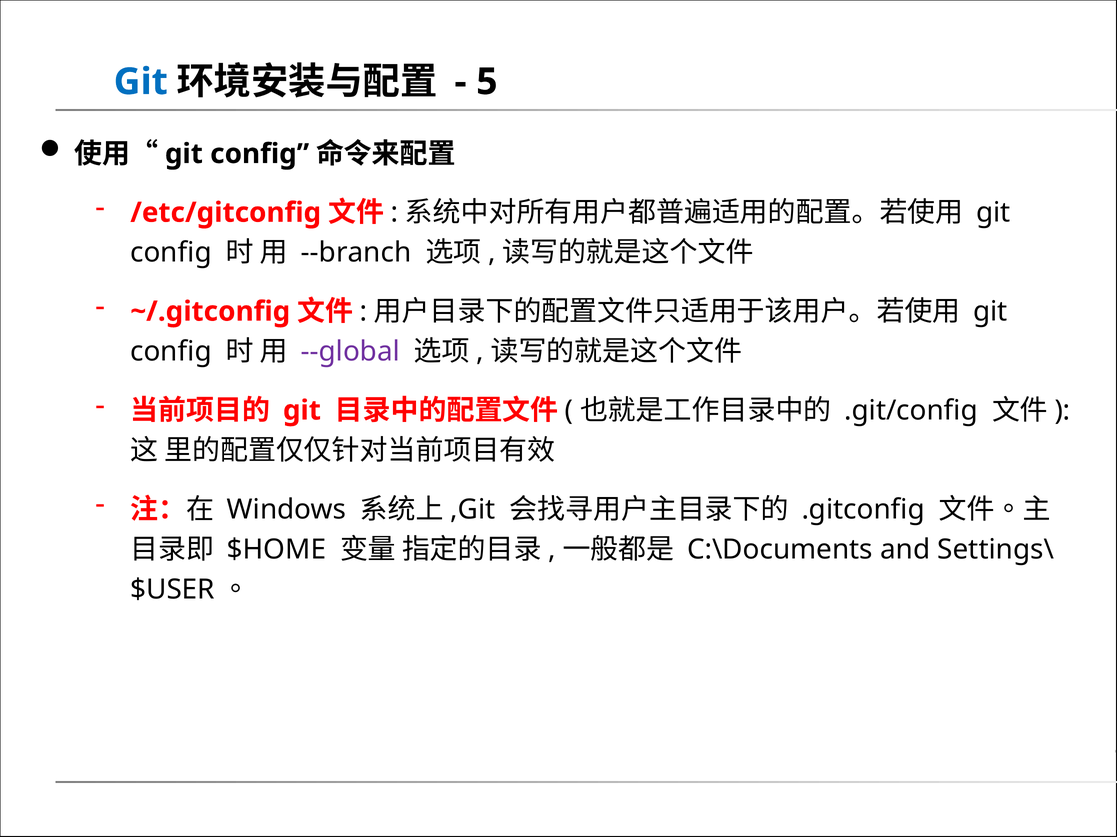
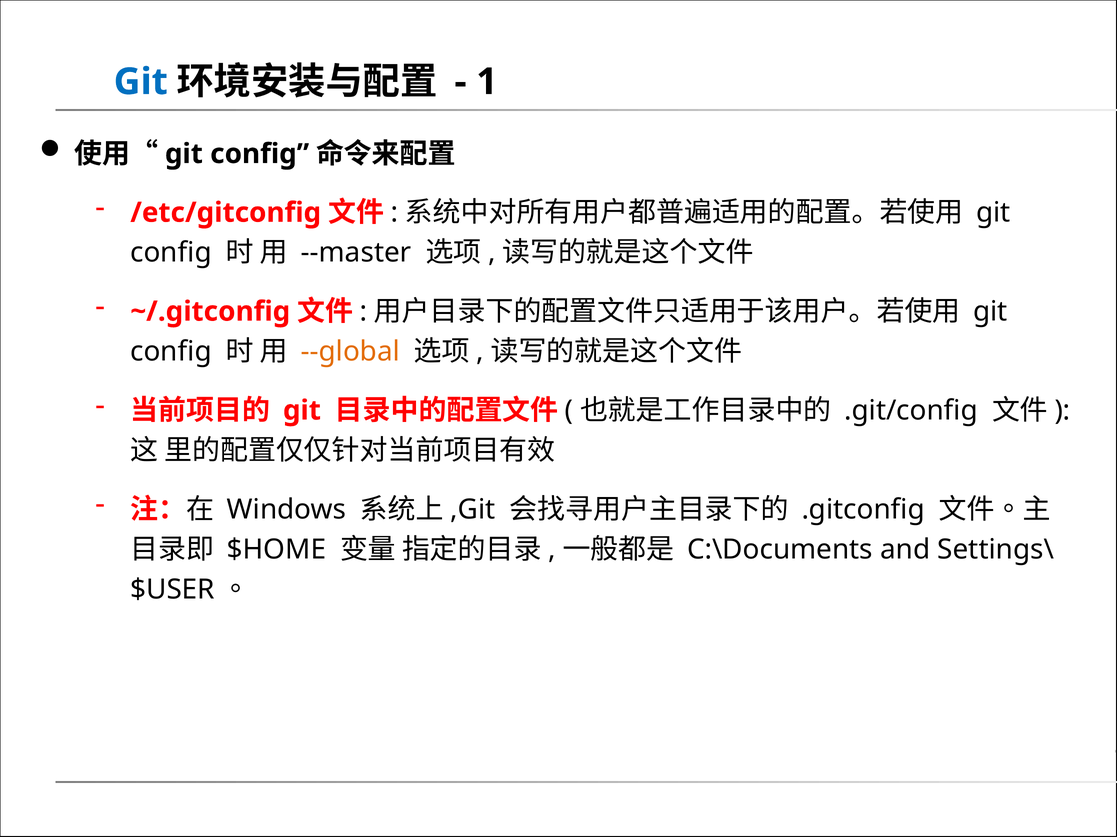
5: 5 -> 1 (487, 82)
--branch: --branch -> --master (356, 253)
--global colour: purple -> orange (350, 352)
